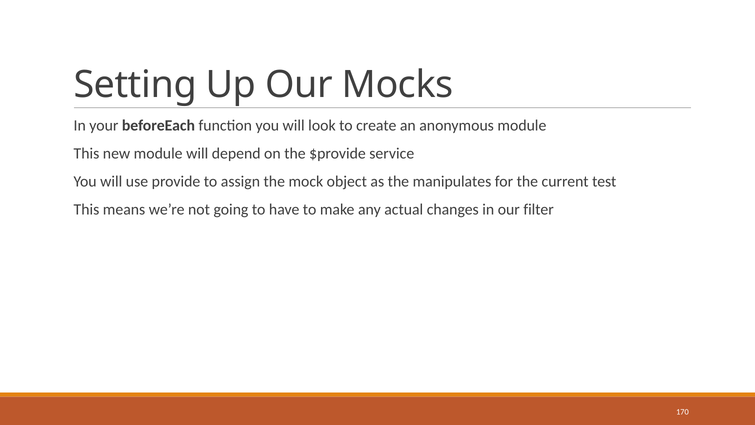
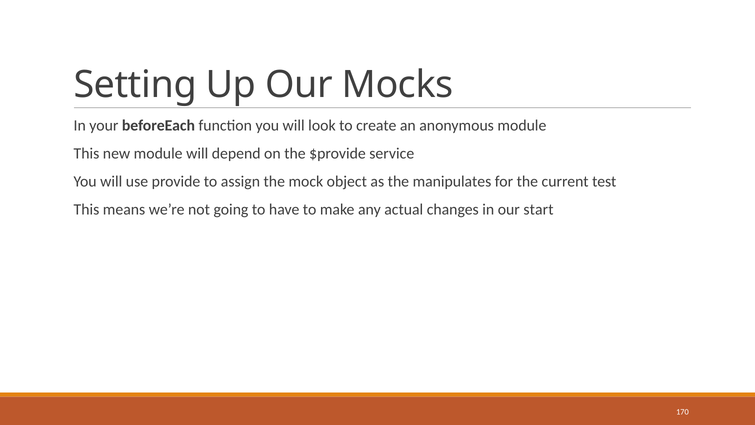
filter: filter -> start (538, 210)
